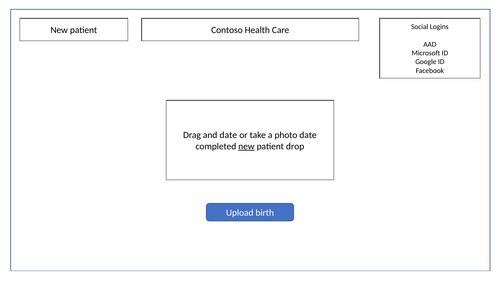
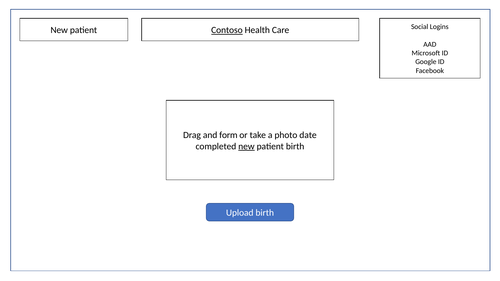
Contoso underline: none -> present (227, 30)
and date: date -> form (228, 135)
patient drop: drop -> birth (295, 146)
